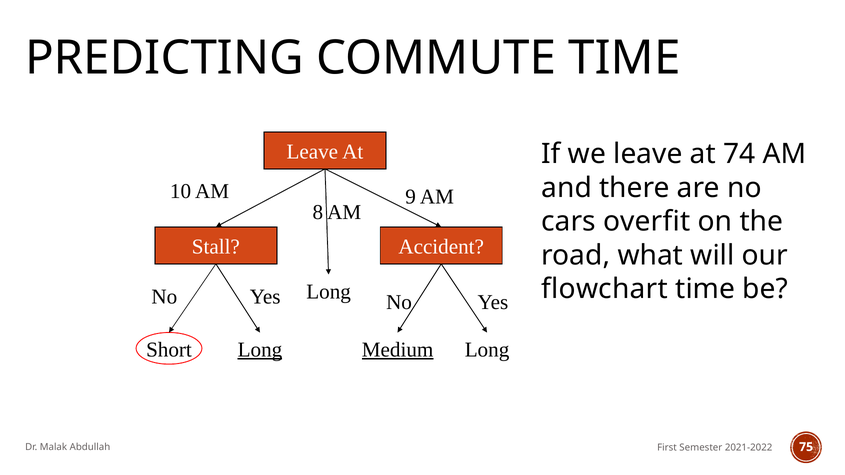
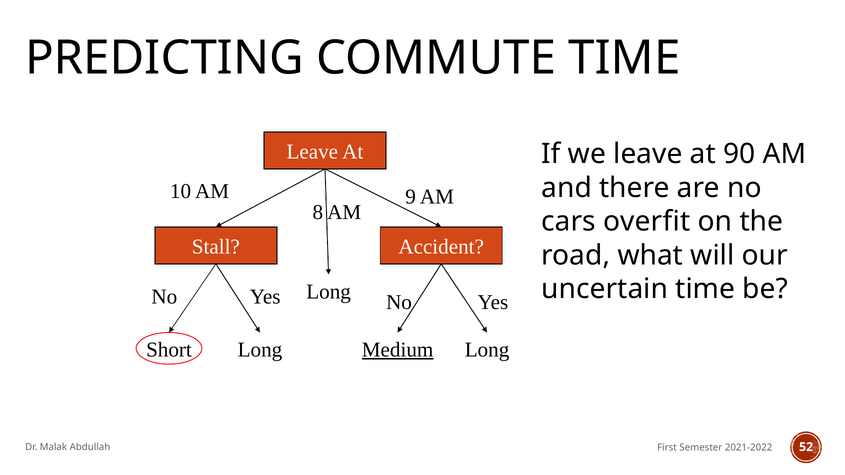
74: 74 -> 90 (739, 154)
flowchart: flowchart -> uncertain (605, 289)
Long underline: present -> none (260, 350)
75: 75 -> 52 (806, 447)
